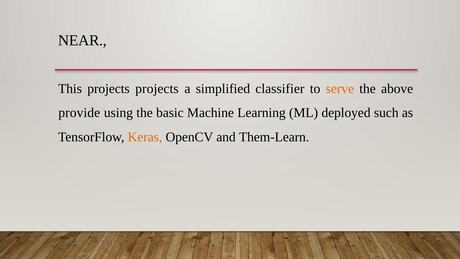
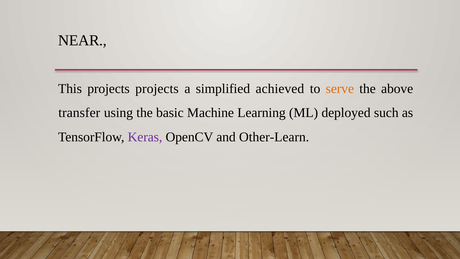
classifier: classifier -> achieved (280, 89)
provide: provide -> transfer (79, 113)
Keras colour: orange -> purple (145, 137)
Them-Learn: Them-Learn -> Other-Learn (274, 137)
